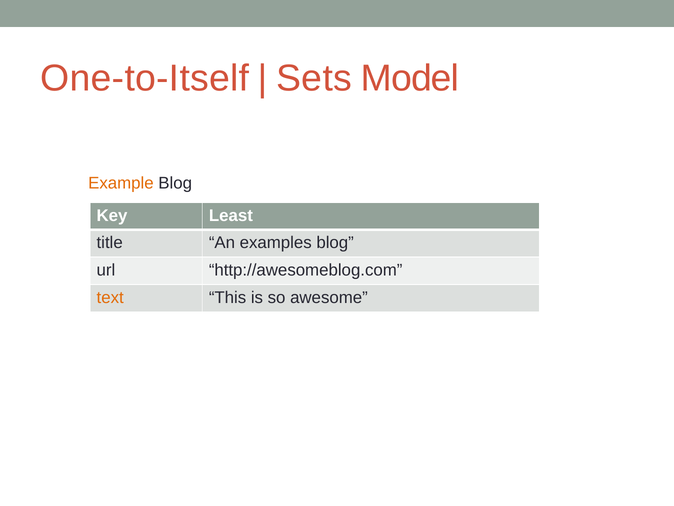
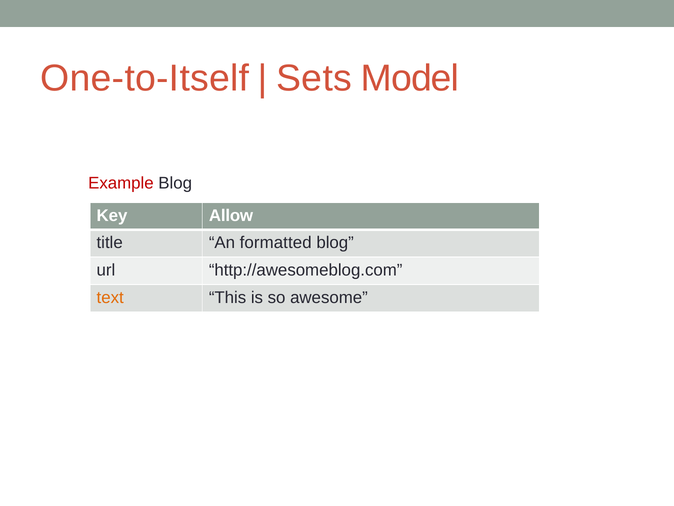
Example colour: orange -> red (121, 183)
Least: Least -> Allow (231, 215)
examples: examples -> formatted (276, 243)
